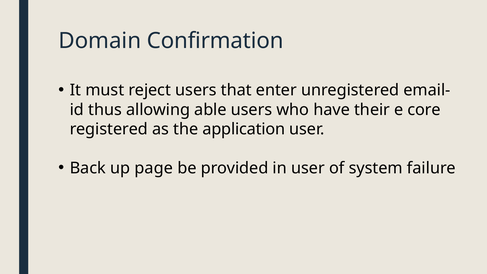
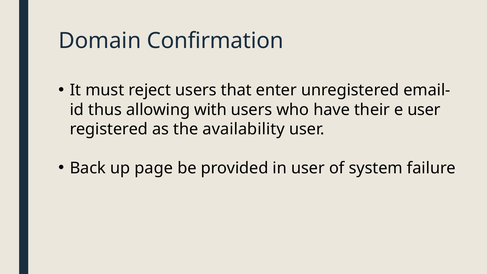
able: able -> with (211, 110)
e core: core -> user (424, 110)
application: application -> availability (244, 129)
